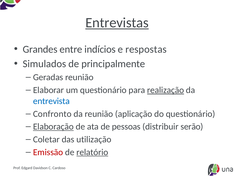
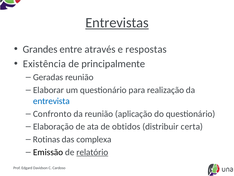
indícios: indícios -> através (100, 49)
Simulados: Simulados -> Existência (44, 64)
realização underline: present -> none (166, 90)
Elaboração underline: present -> none (53, 126)
pessoas: pessoas -> obtidos (126, 126)
serão: serão -> certa (192, 126)
Coletar: Coletar -> Rotinas (46, 139)
utilização: utilização -> complexa (94, 139)
Emissão colour: red -> black (48, 152)
